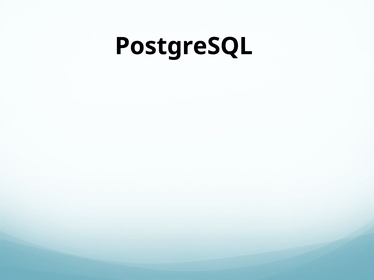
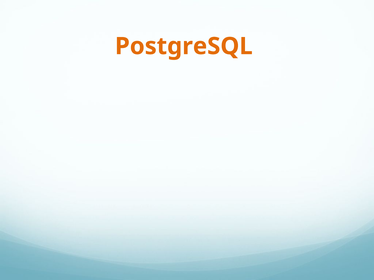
PostgreSQL colour: black -> orange (184, 46)
